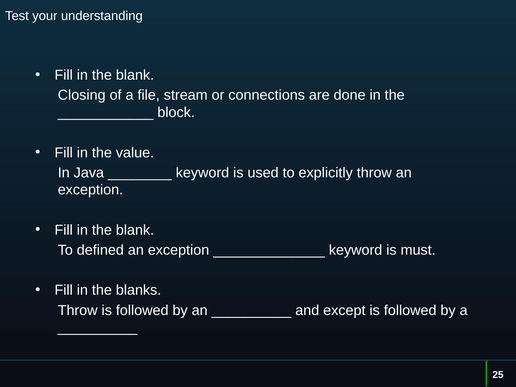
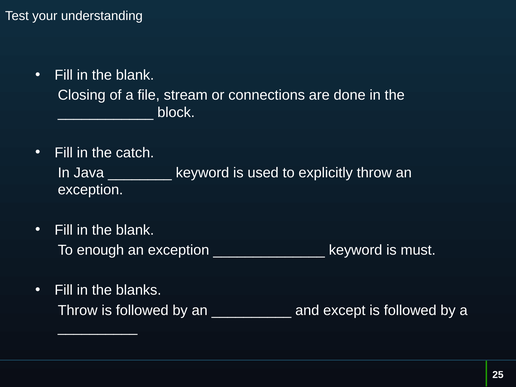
value: value -> catch (135, 153)
defined: defined -> enough (100, 250)
